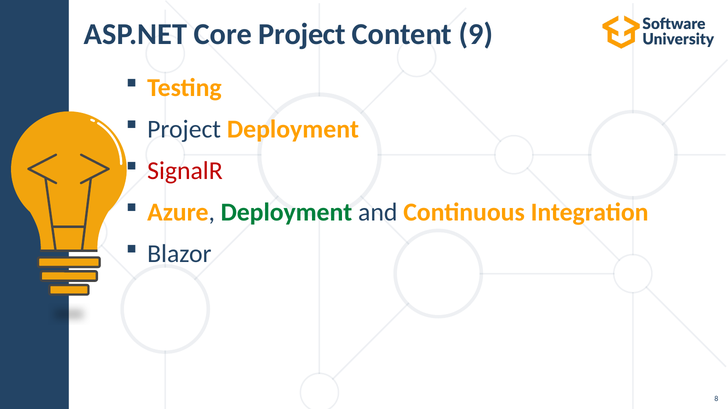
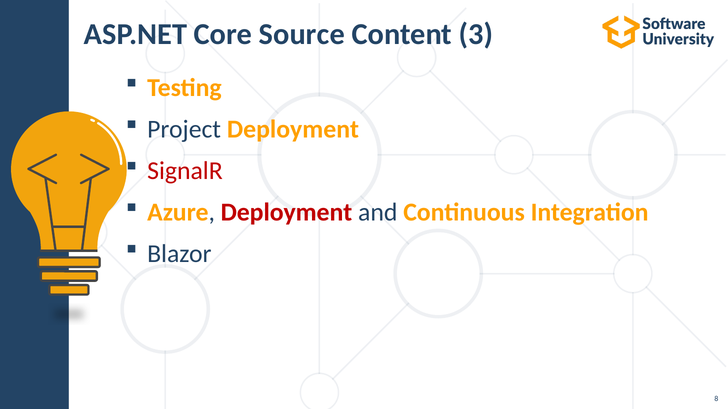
Core Project: Project -> Source (302, 34)
9: 9 -> 3 (476, 34)
Deployment colour: green -> red (286, 213)
